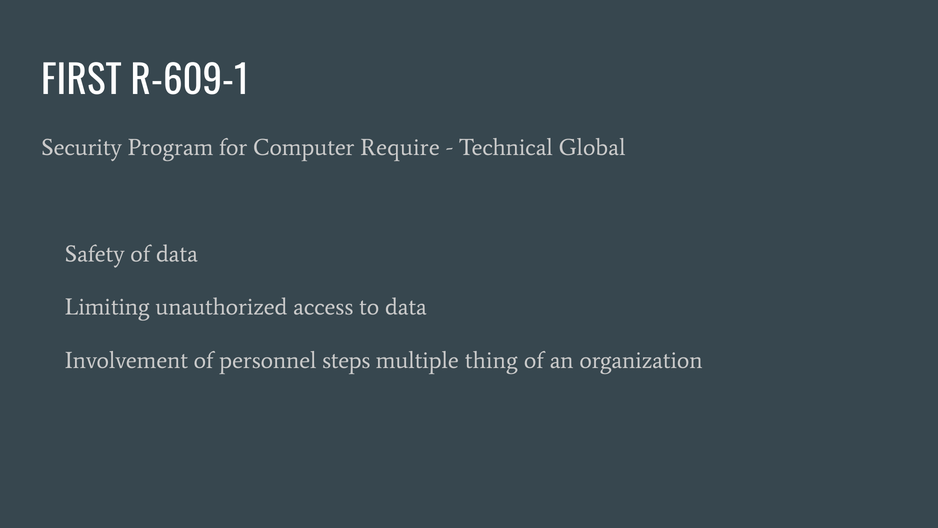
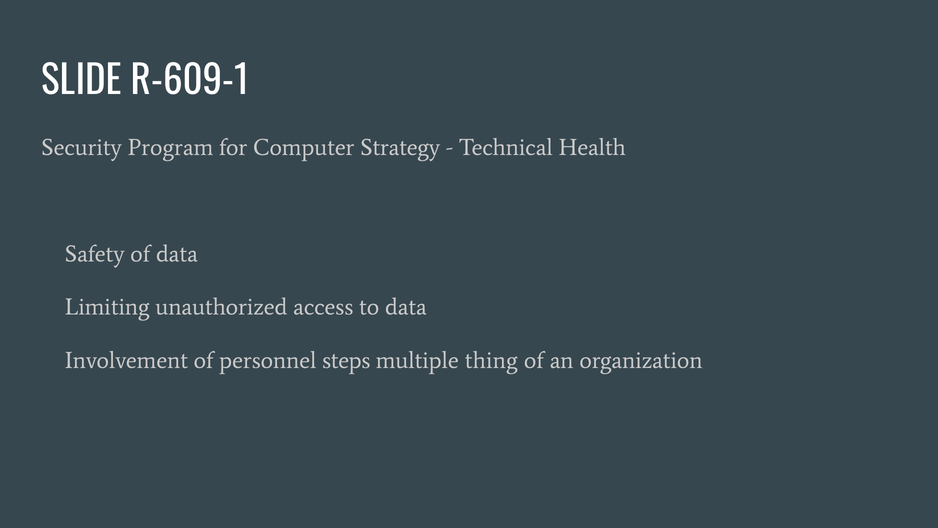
FIRST: FIRST -> SLIDE (82, 81)
Require: Require -> Strategy (400, 148)
Global: Global -> Health (592, 148)
